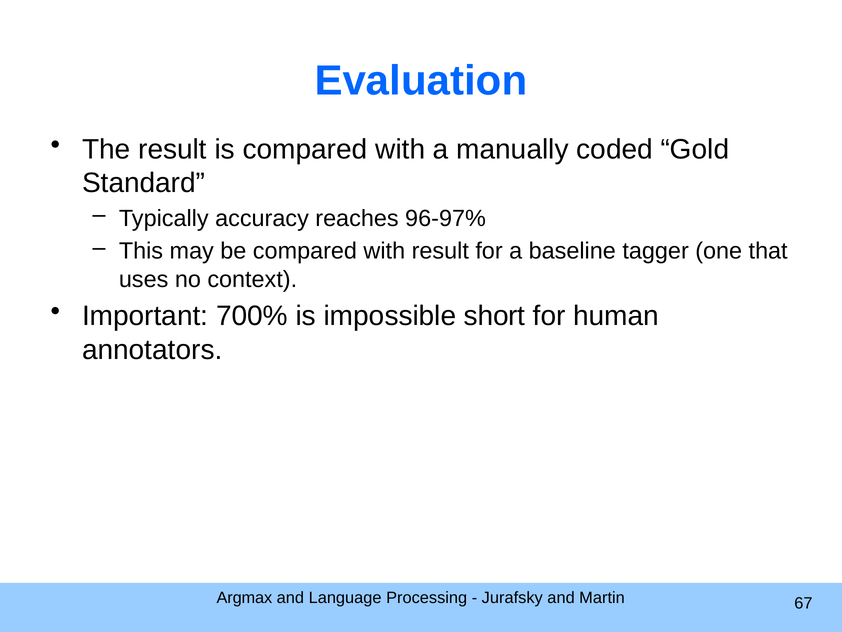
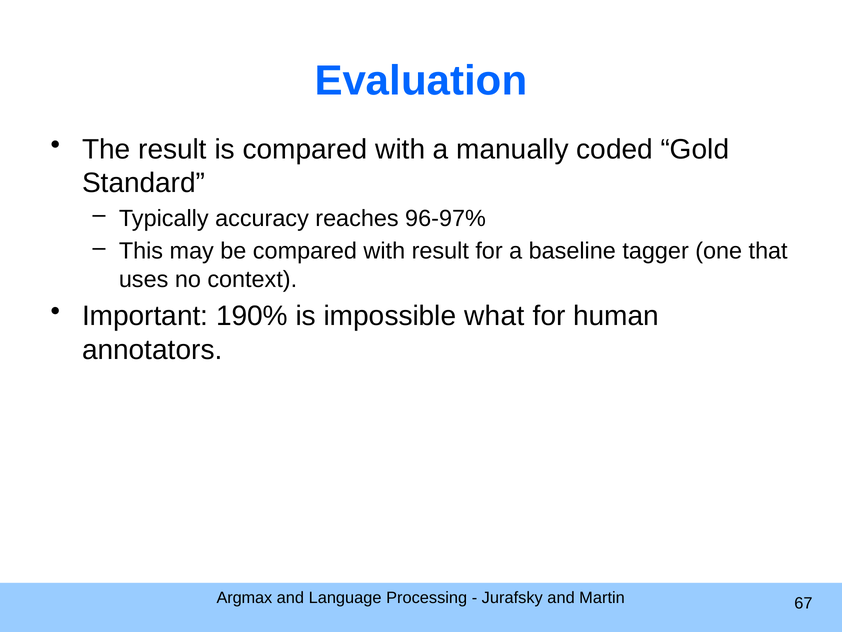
700%: 700% -> 190% (252, 316)
short: short -> what (494, 316)
